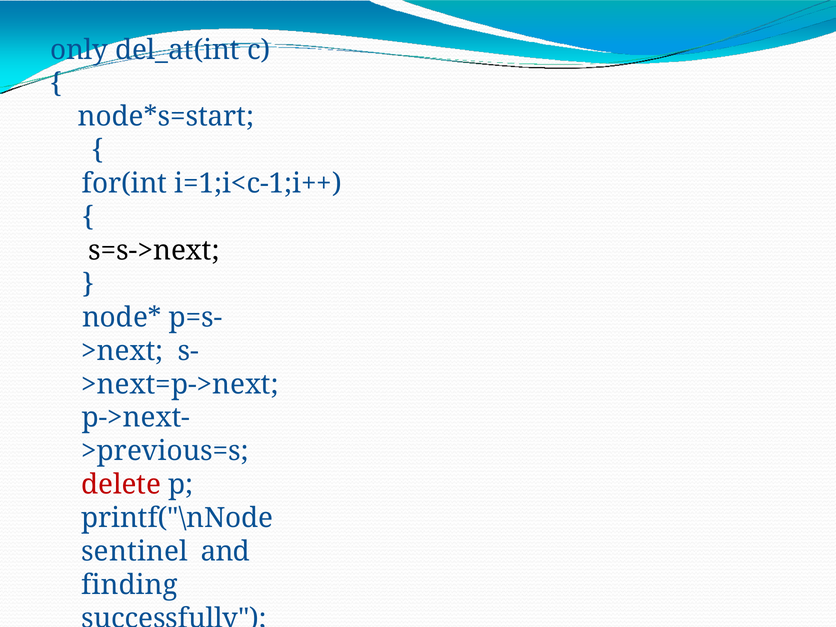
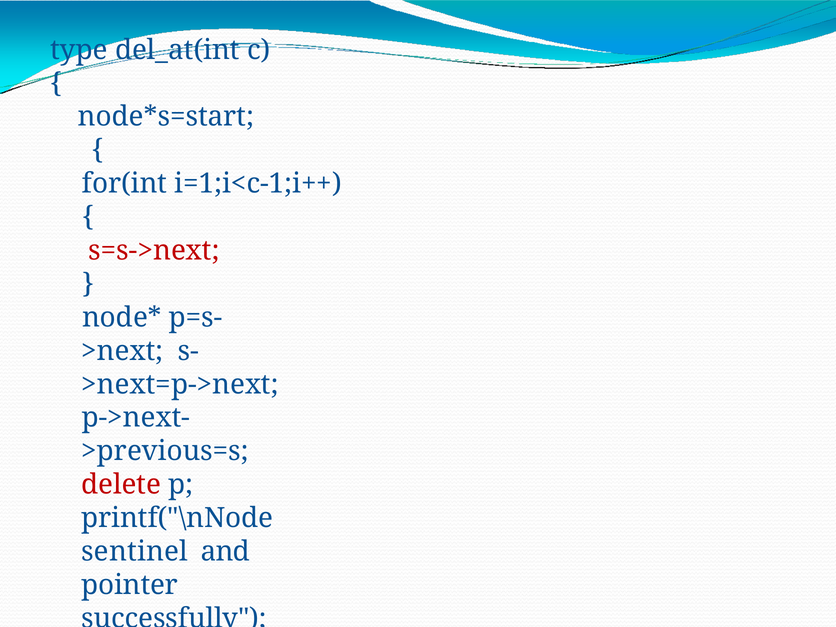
only: only -> type (79, 50)
s=s->next colour: black -> red (154, 251)
finding: finding -> pointer (130, 585)
